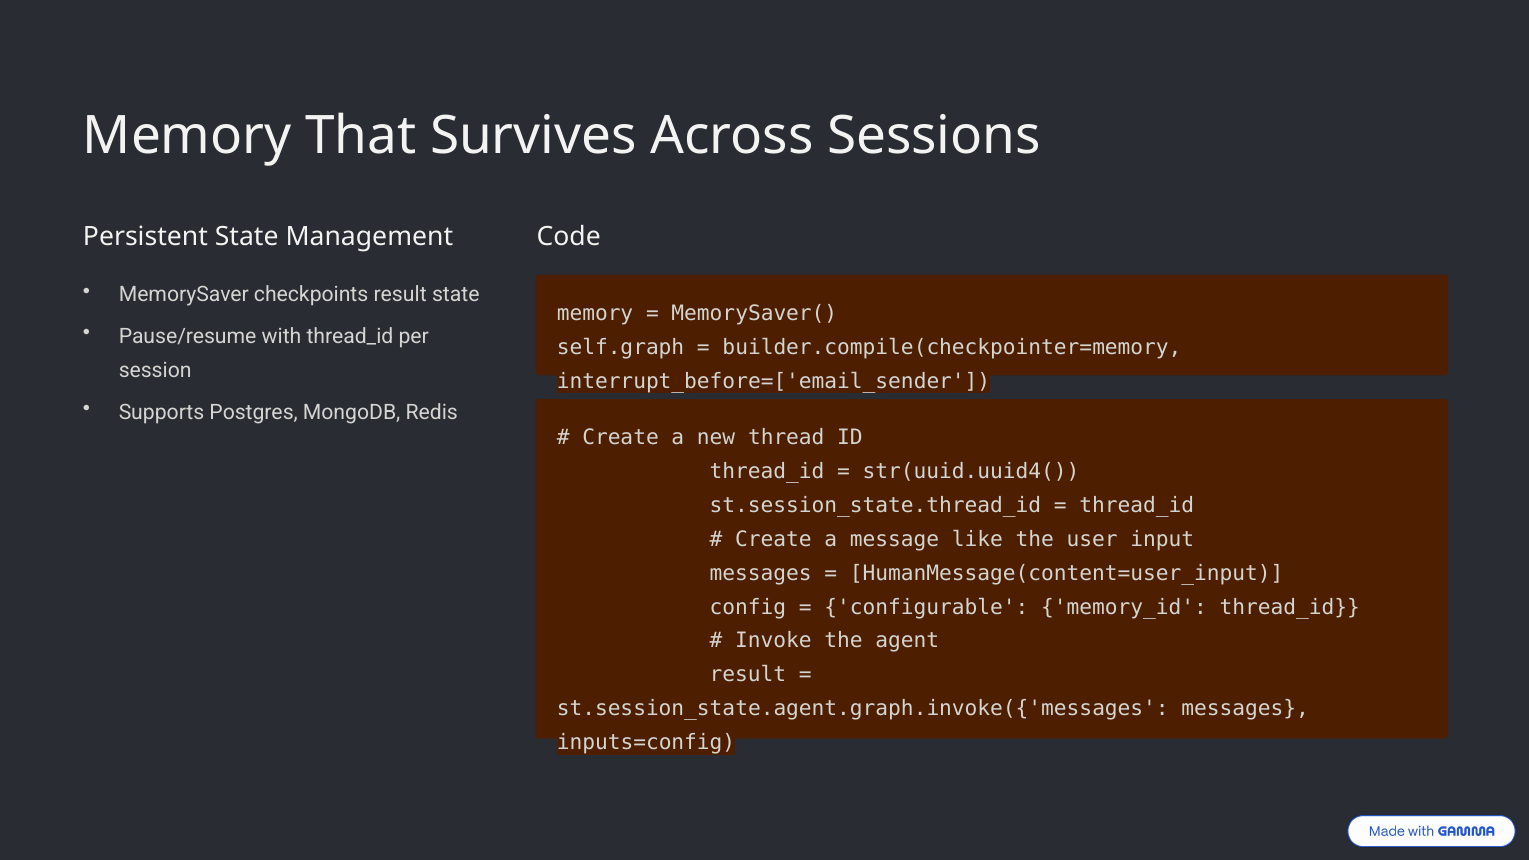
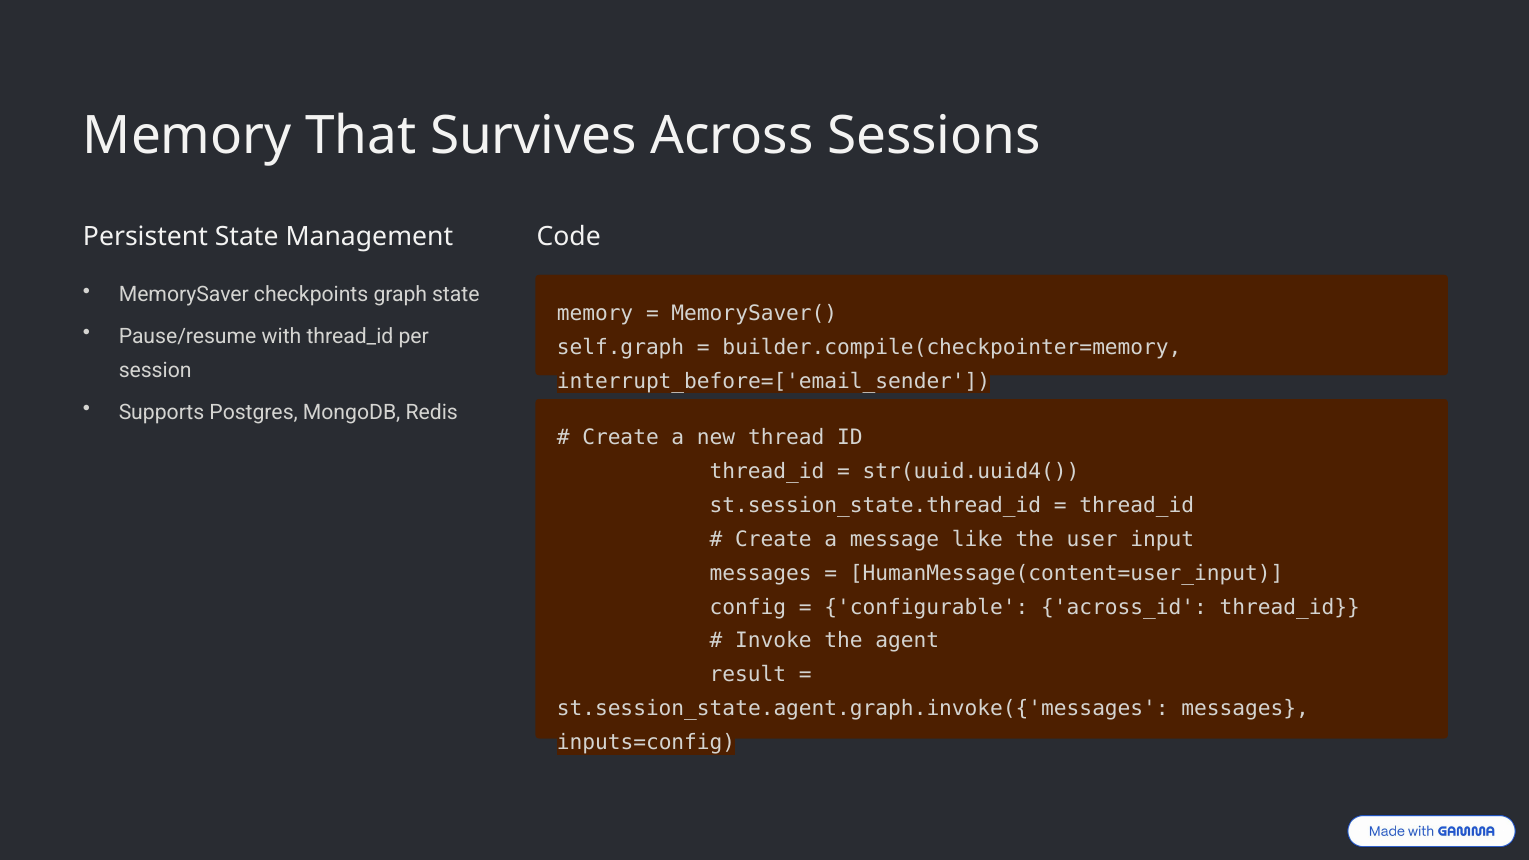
checkpoints result: result -> graph (400, 295)
memory_id: memory_id -> across_id (1124, 607)
